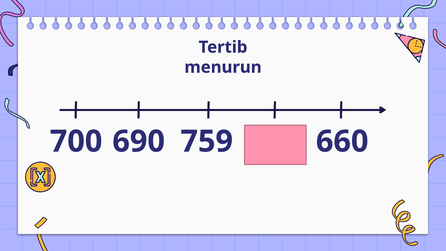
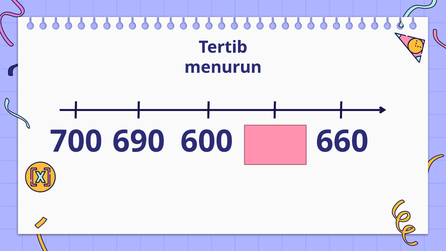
759: 759 -> 600 (207, 141)
